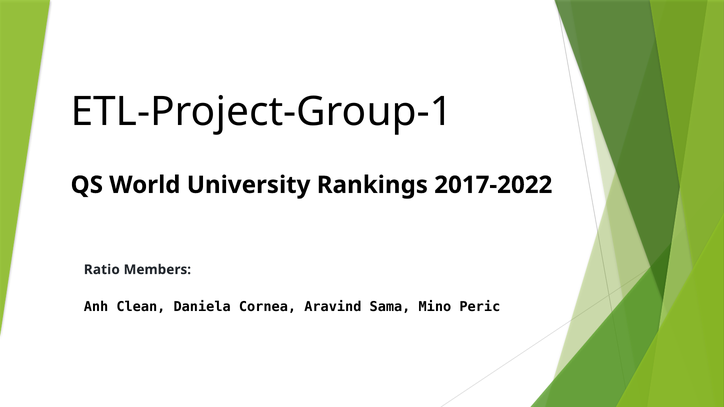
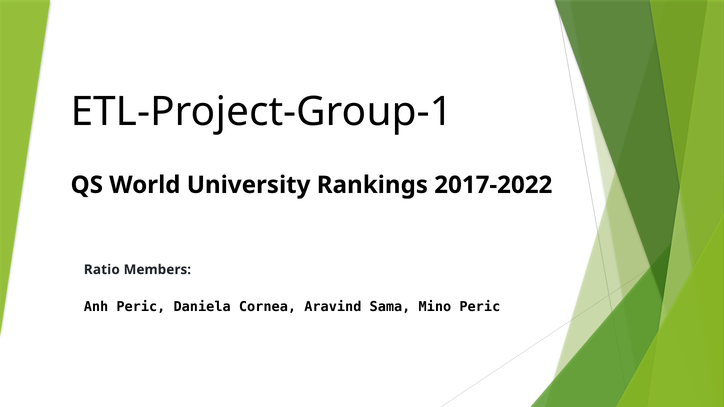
Anh Clean: Clean -> Peric (141, 307)
